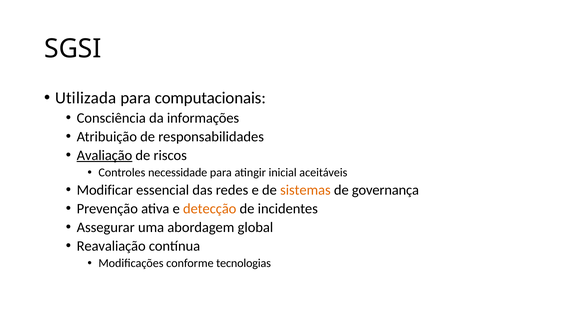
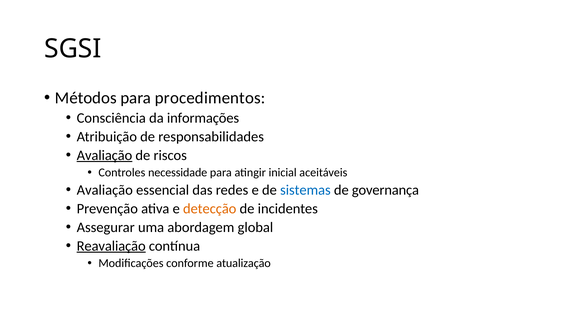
Utilizada: Utilizada -> Métodos (86, 98)
computacionais: computacionais -> procedimentos (210, 98)
Modificar: Modificar -> Avaliação (105, 190)
sistemas colour: orange -> blue (305, 190)
Reavaliação underline: none -> present (111, 246)
tecnologias: tecnologias -> atualização (244, 263)
